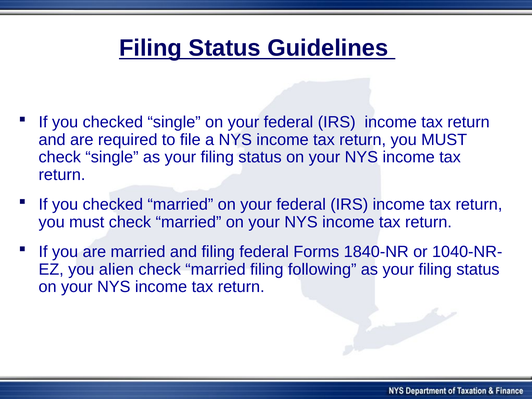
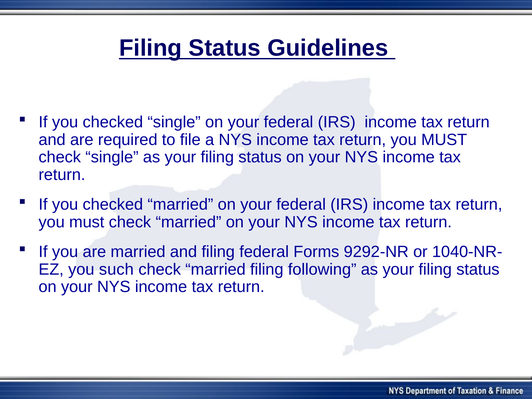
1840-NR: 1840-NR -> 9292-NR (376, 252)
alien: alien -> such (116, 269)
